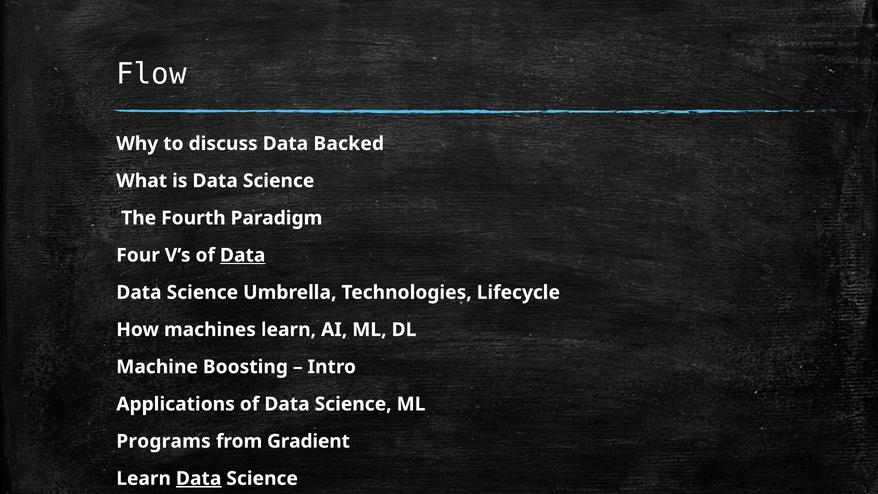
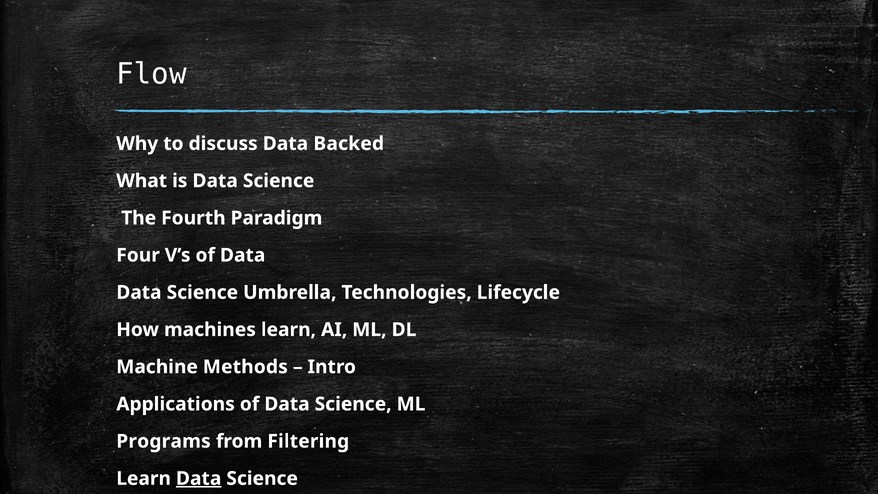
Data underline: present -> none (243, 255)
Boosting: Boosting -> Methods (245, 367)
Gradient: Gradient -> Filtering (308, 441)
